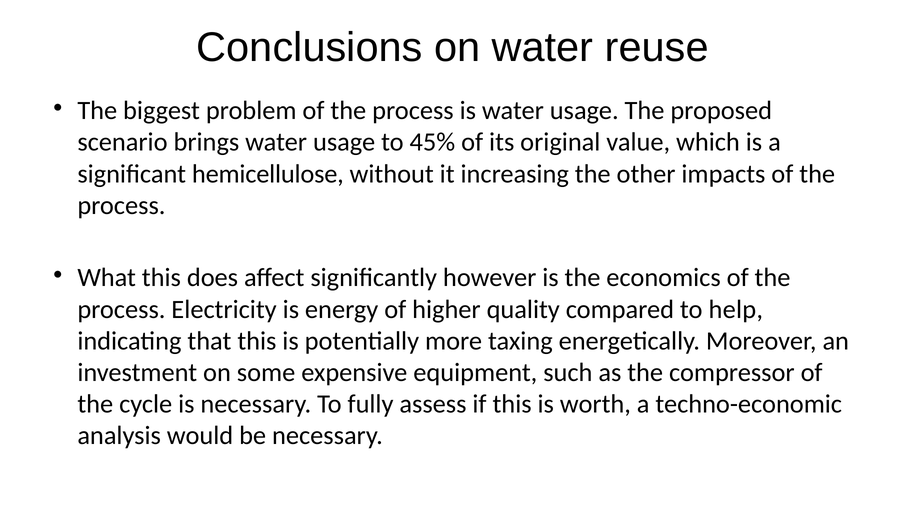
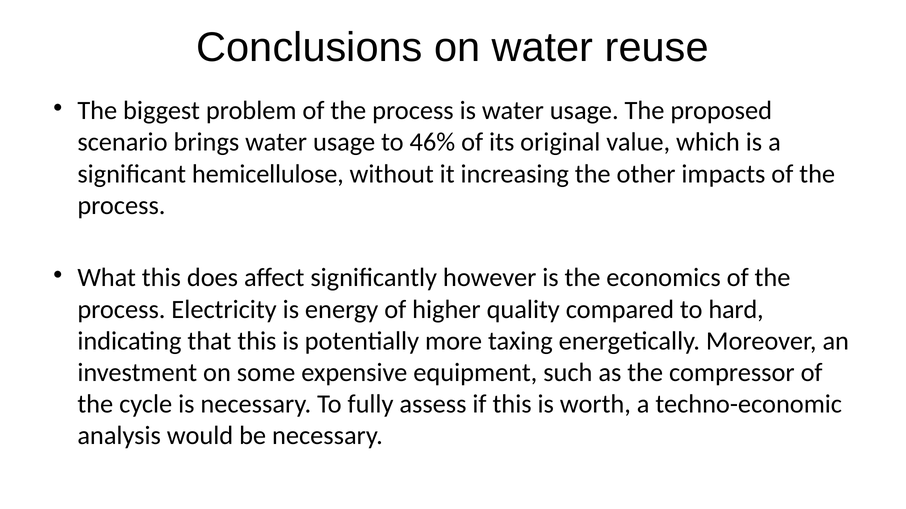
45%: 45% -> 46% (432, 142)
help: help -> hard (736, 310)
